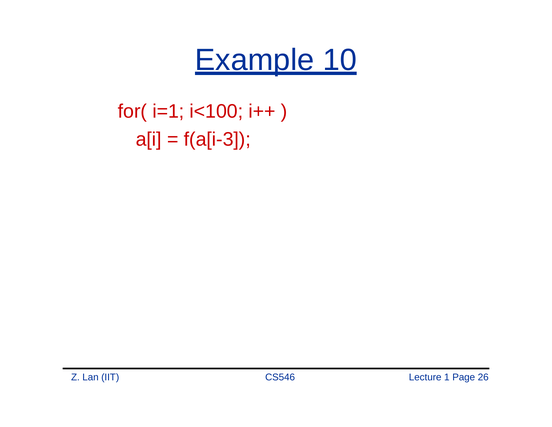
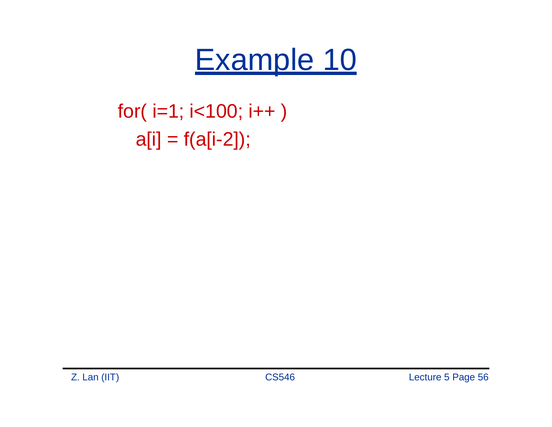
f(a[i-3: f(a[i-3 -> f(a[i-2 (217, 139)
1: 1 -> 5 (447, 377)
26: 26 -> 56 (483, 377)
